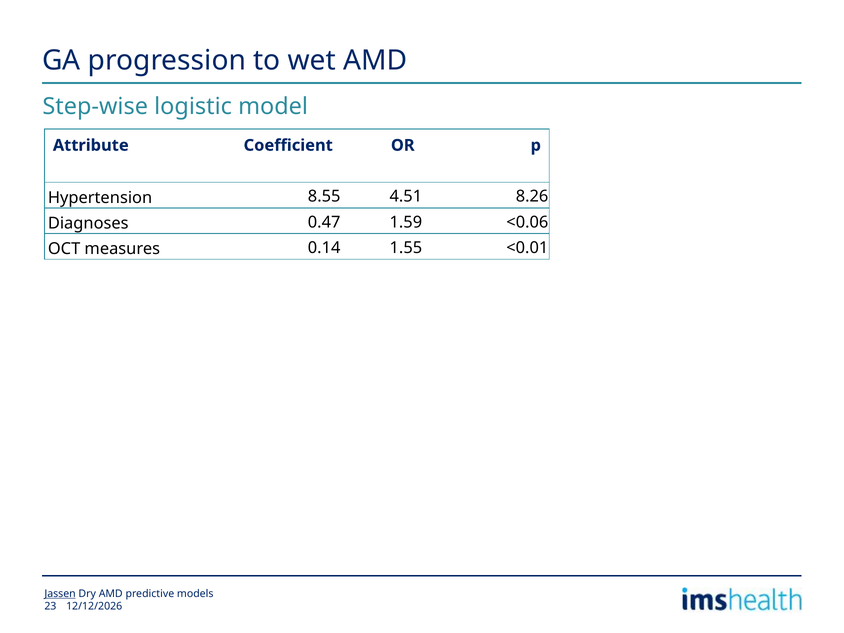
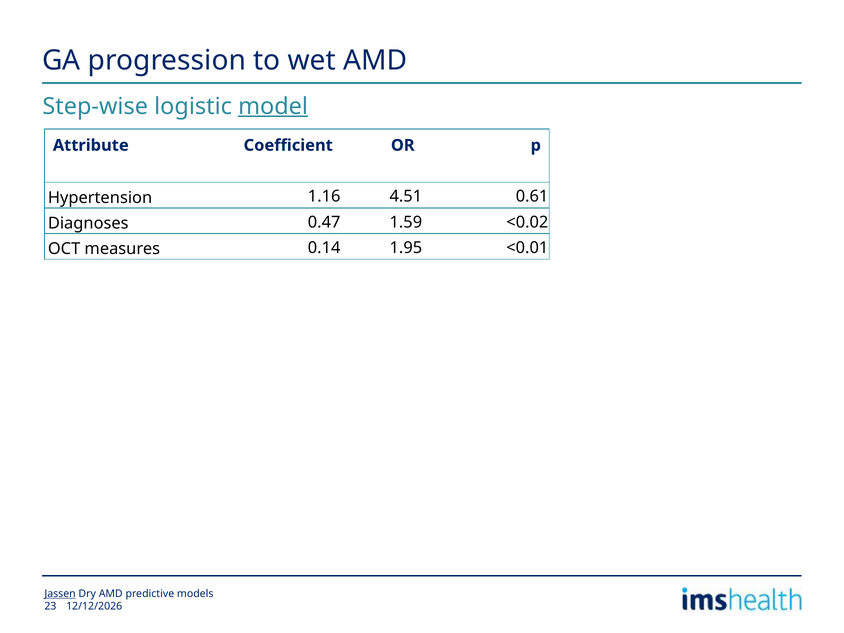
model underline: none -> present (273, 106)
8.55: 8.55 -> 1.16 (324, 196)
8.26: 8.26 -> 0.61 (532, 196)
<0.06: <0.06 -> <0.02 (527, 222)
1.55: 1.55 -> 1.95 (406, 248)
